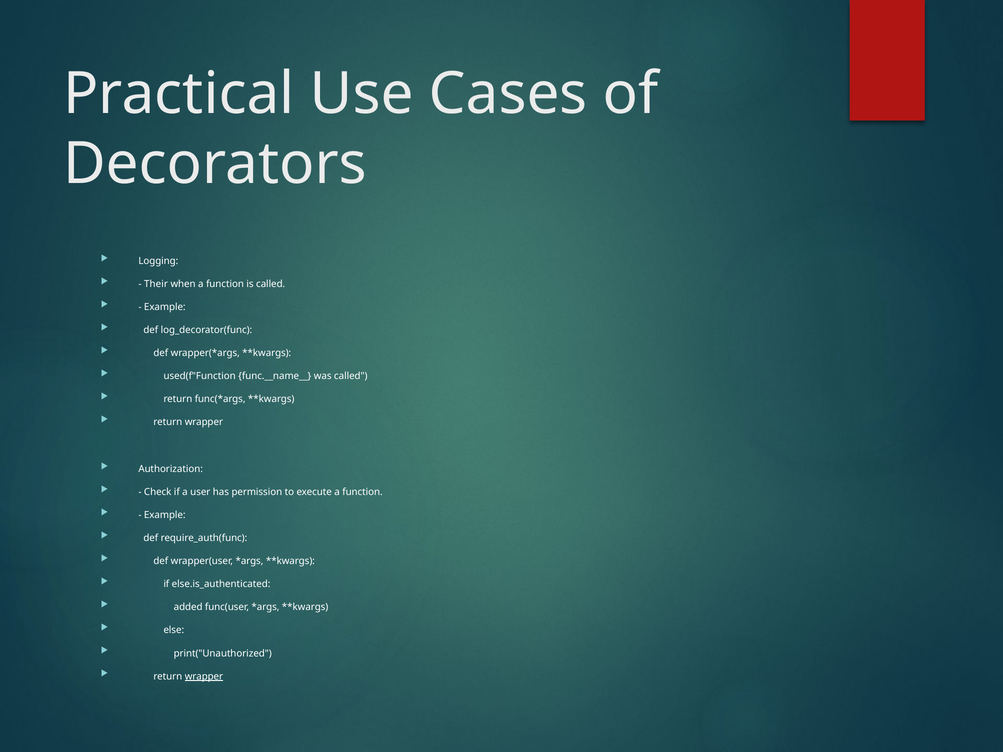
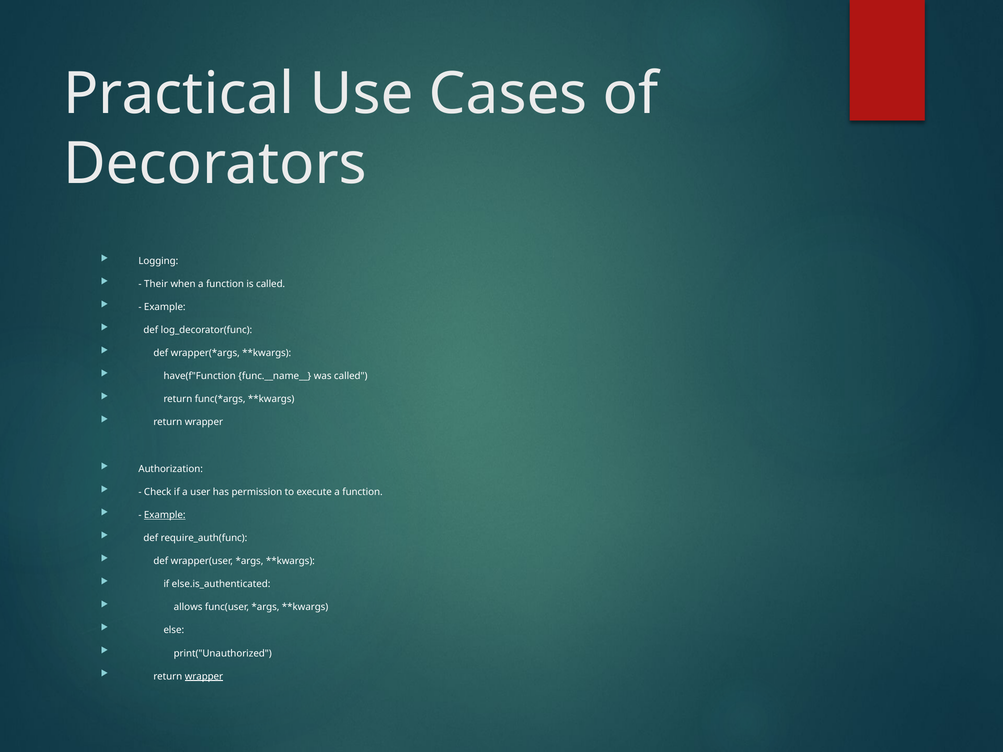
used(f"Function: used(f"Function -> have(f"Function (200, 376)
Example underline: none -> present (165, 515)
added: added -> allows (188, 607)
